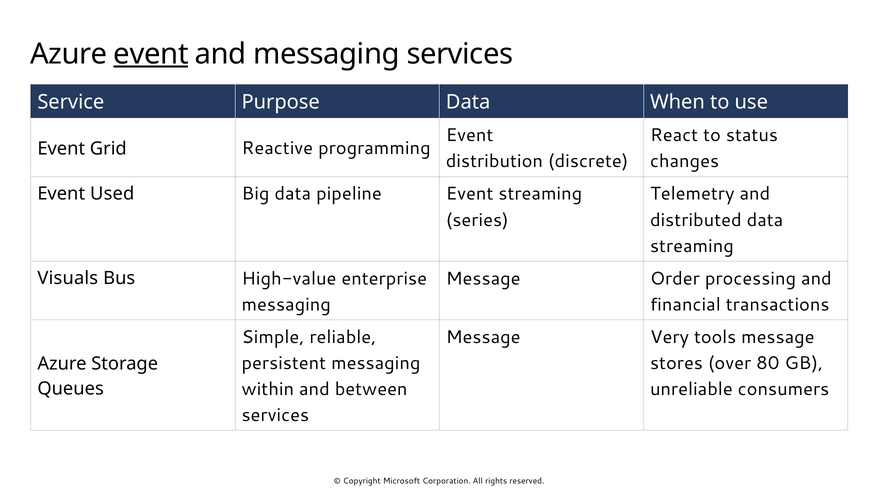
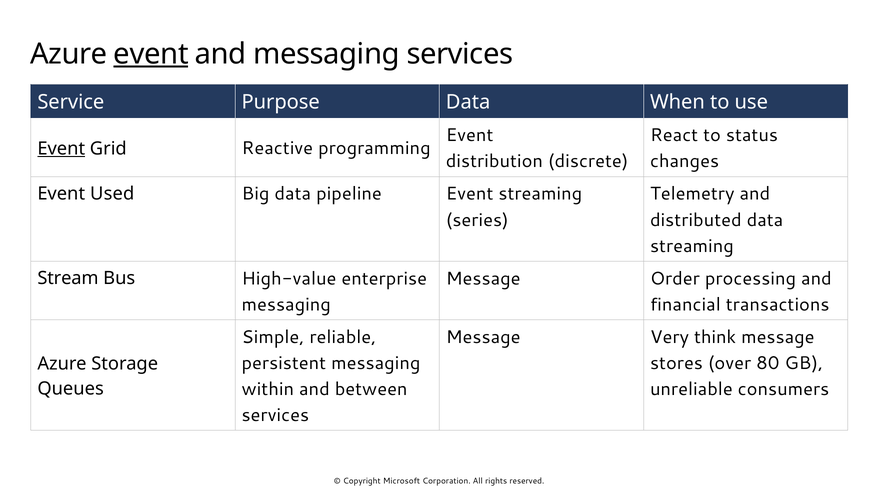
Event underline: none -> present (61, 148)
Visuals: Visuals -> Stream (68, 278)
tools: tools -> think (715, 337)
